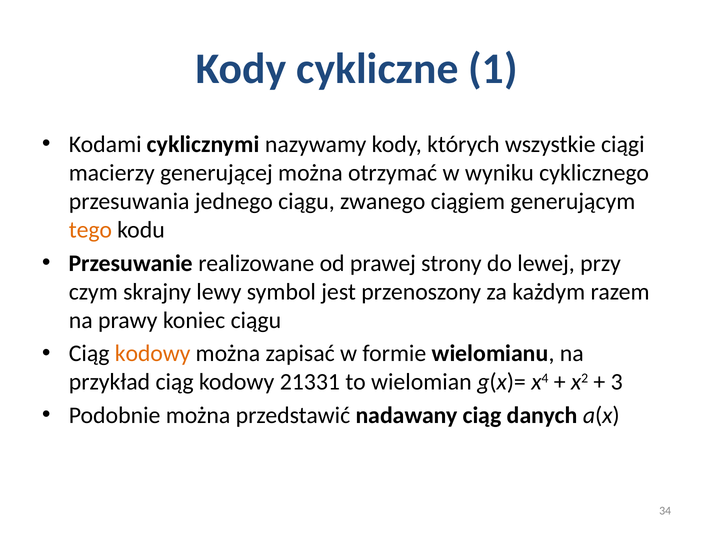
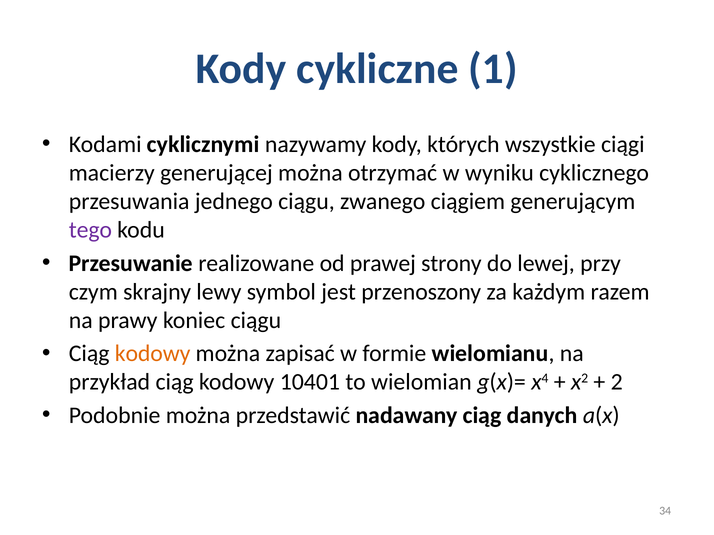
tego colour: orange -> purple (90, 230)
21331: 21331 -> 10401 (310, 382)
3: 3 -> 2 (617, 382)
